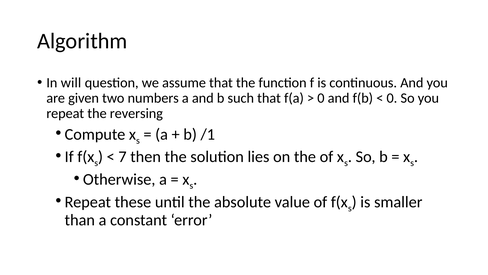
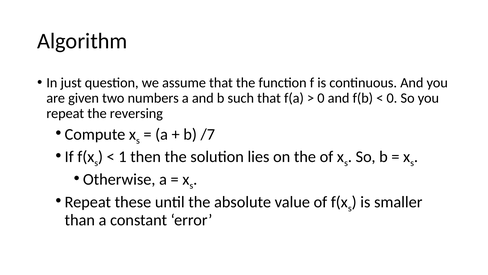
will: will -> just (71, 82)
/1: /1 -> /7 (208, 134)
7: 7 -> 1 (122, 157)
